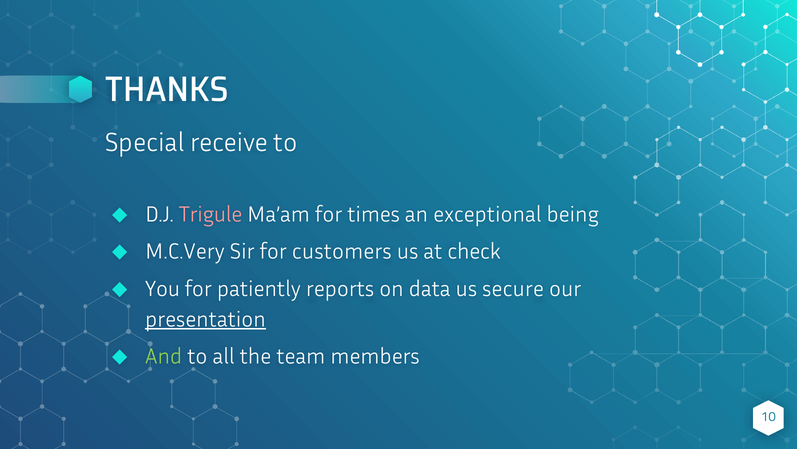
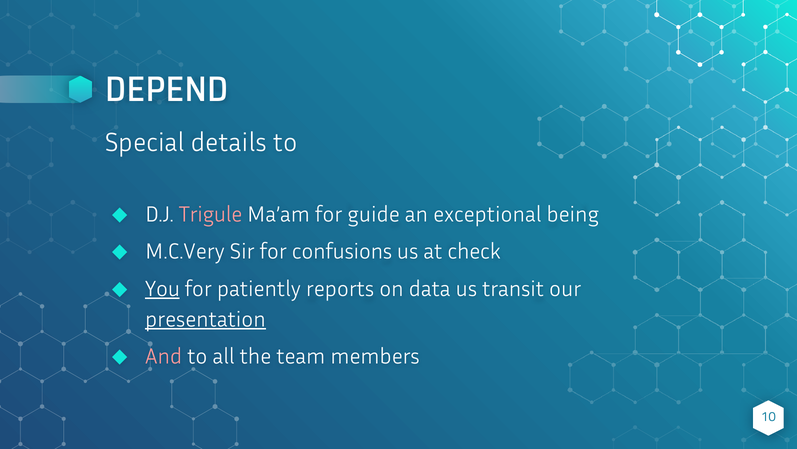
THANKS: THANKS -> DEPEND (167, 90)
receive: receive -> details (229, 142)
times: times -> guide (374, 214)
customers: customers -> confusions (342, 251)
You underline: none -> present (162, 288)
secure: secure -> transit (513, 288)
And colour: light green -> pink (164, 356)
